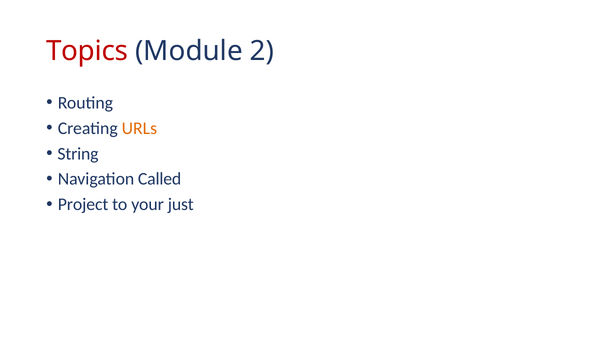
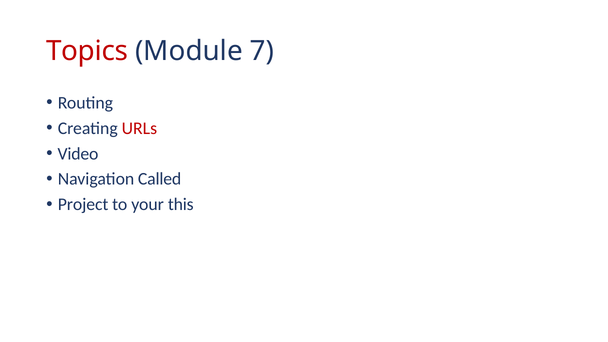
2: 2 -> 7 (262, 51)
URLs colour: orange -> red (139, 128)
String: String -> Video (78, 154)
just: just -> this (181, 205)
